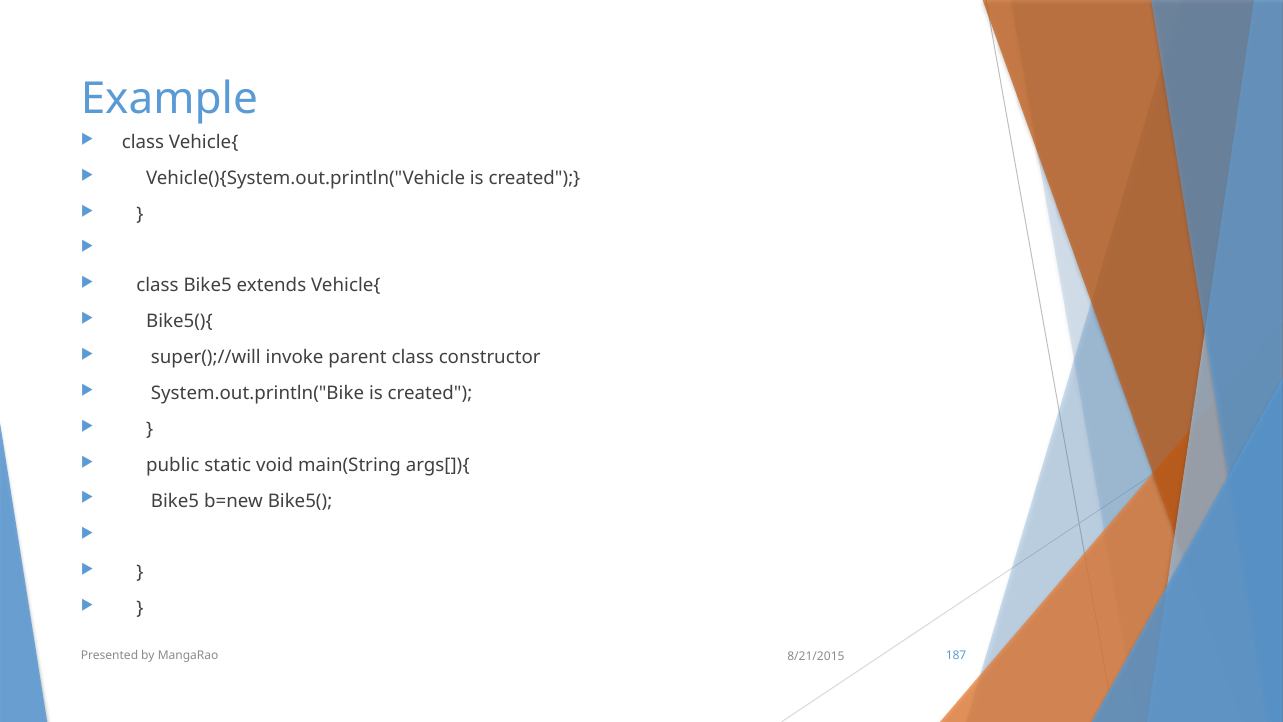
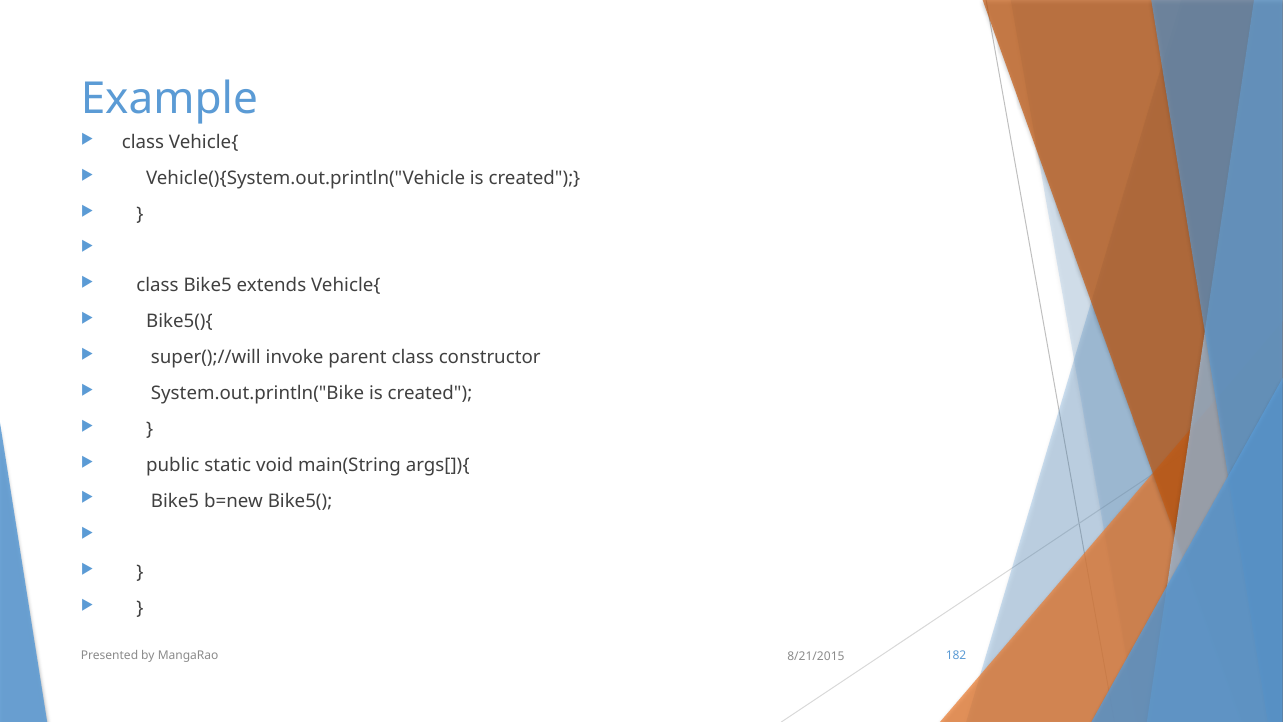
187: 187 -> 182 (956, 655)
